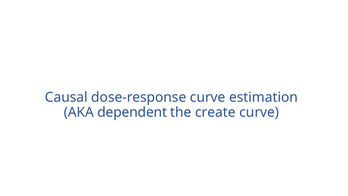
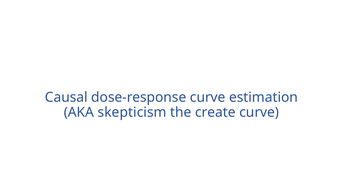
dependent: dependent -> skepticism (132, 112)
